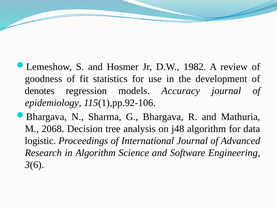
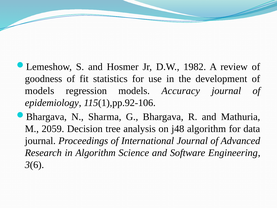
denotes: denotes -> models (40, 91)
2068: 2068 -> 2059 (53, 129)
logistic: logistic -> journal (40, 141)
